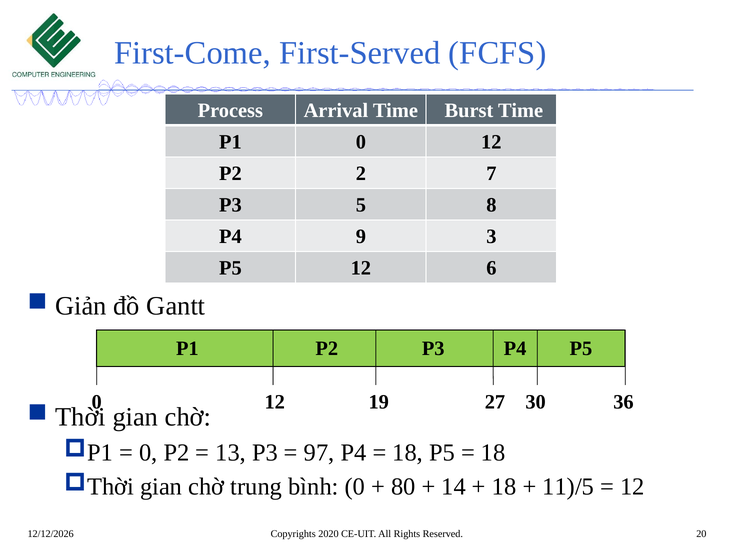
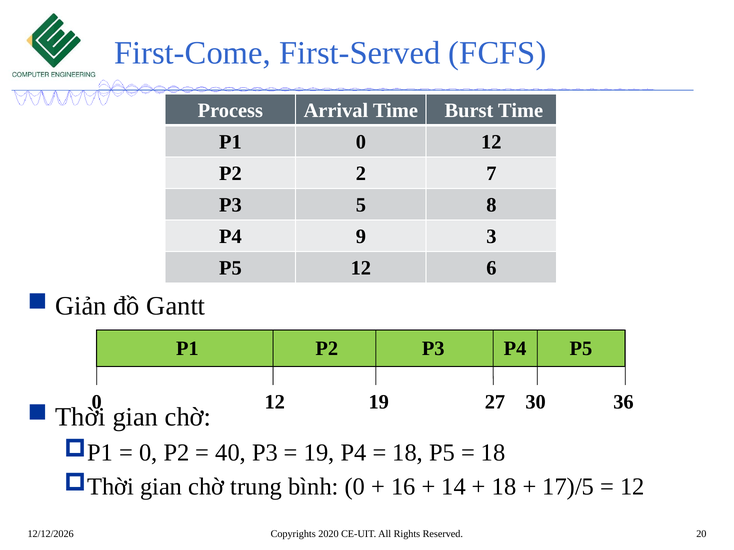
13: 13 -> 40 (231, 453)
97: 97 -> 19 (319, 453)
80: 80 -> 16 (403, 487)
11)/5: 11)/5 -> 17)/5 (568, 487)
